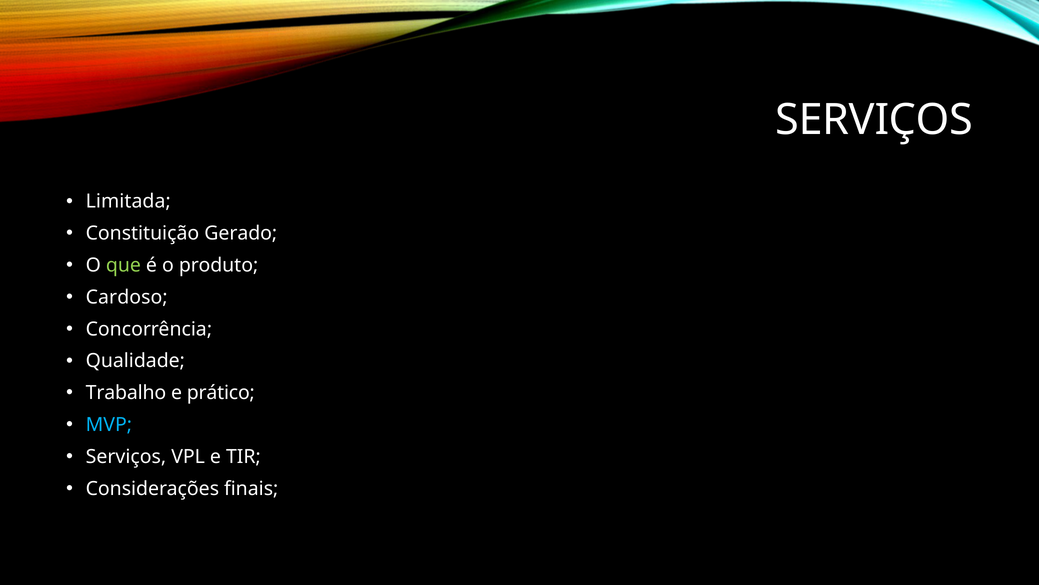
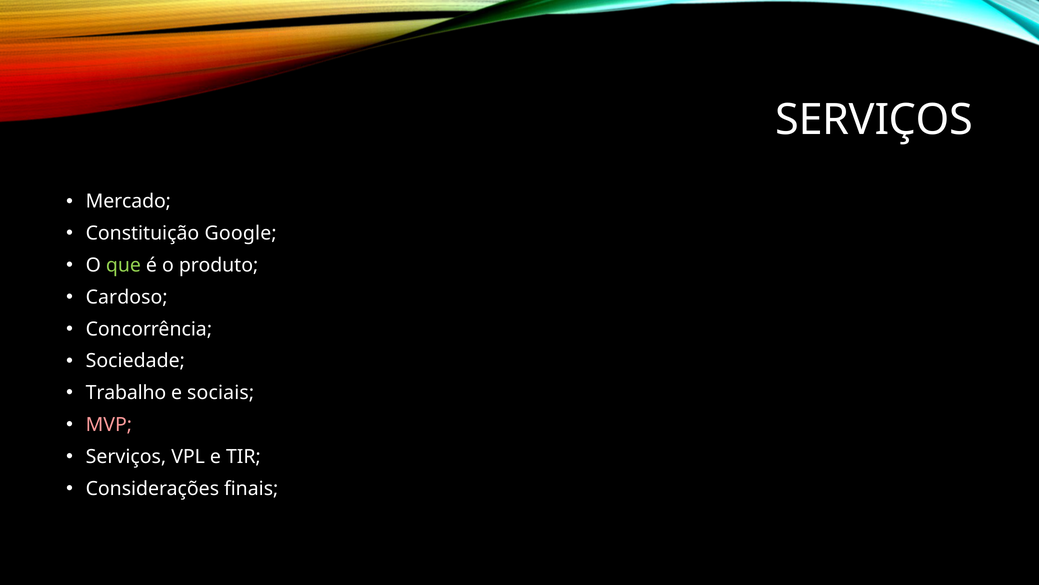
Limitada: Limitada -> Mercado (128, 201)
Gerado: Gerado -> Google (241, 233)
Qualidade: Qualidade -> Sociedade (135, 361)
prático: prático -> sociais (221, 393)
MVP colour: light blue -> pink (109, 424)
